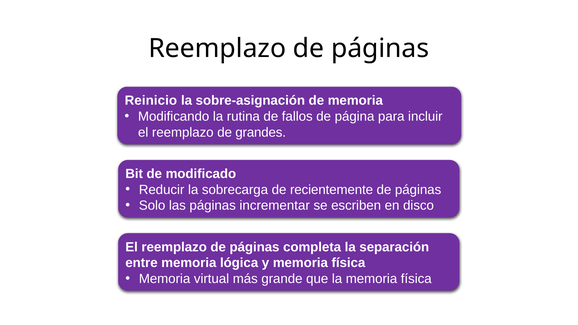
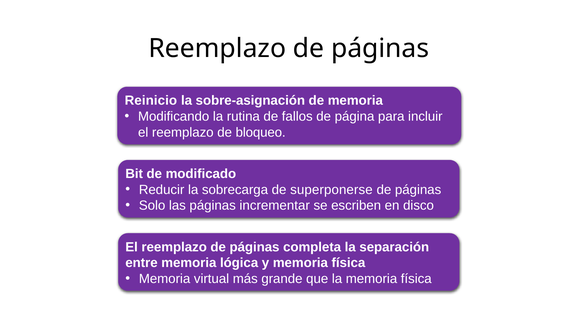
grandes: grandes -> bloqueo (261, 132)
recientemente: recientemente -> superponerse (331, 190)
